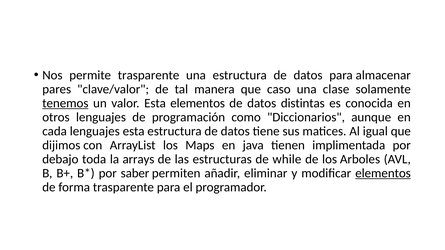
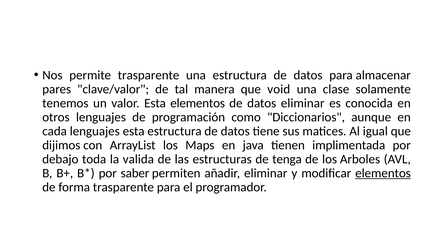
caso: caso -> void (279, 89)
tenemos underline: present -> none (65, 103)
datos distintas: distintas -> eliminar (303, 103)
arrays: arrays -> valida (138, 159)
while: while -> tenga (287, 159)
